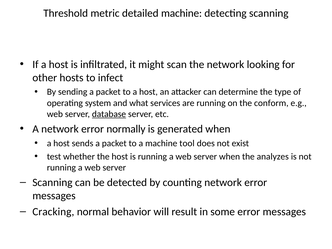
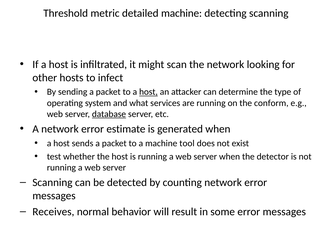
host underline: none -> present (148, 92)
normally: normally -> estimate (126, 129)
analyzes: analyzes -> detector (273, 157)
Cracking: Cracking -> Receives (53, 212)
